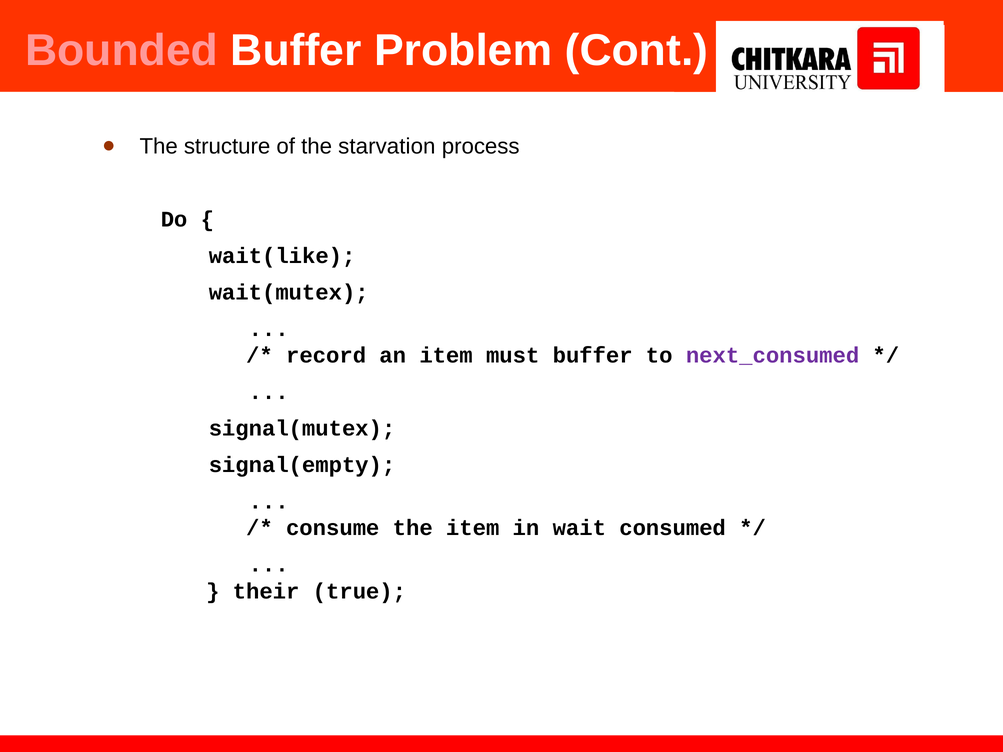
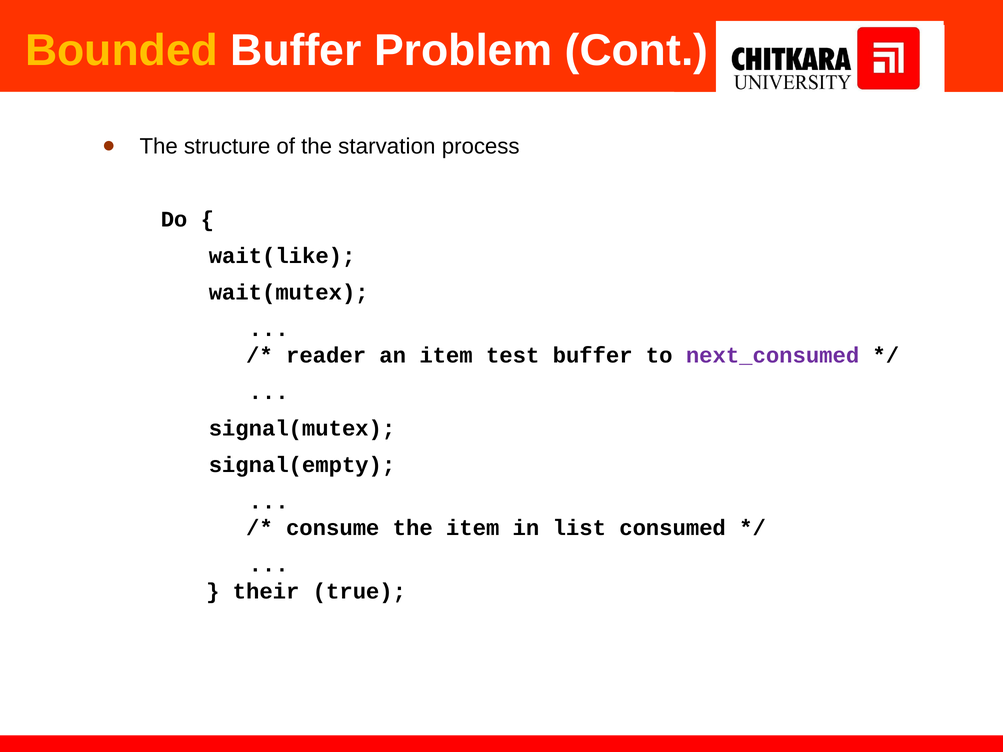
Bounded colour: pink -> yellow (122, 50)
record: record -> reader (326, 356)
must: must -> test (513, 356)
wait: wait -> list (579, 528)
